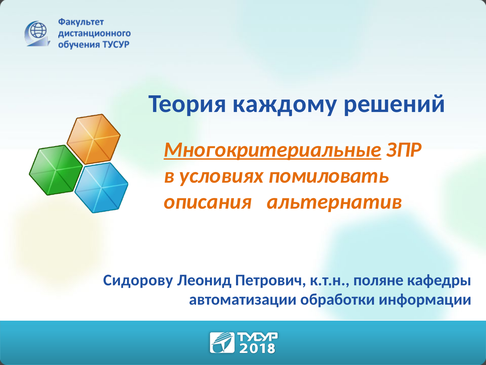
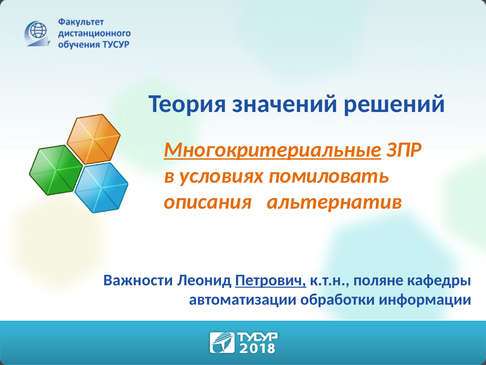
каждому: каждому -> значений (285, 104)
Сидорову: Сидорову -> Важности (138, 280)
Петрович underline: none -> present (271, 280)
